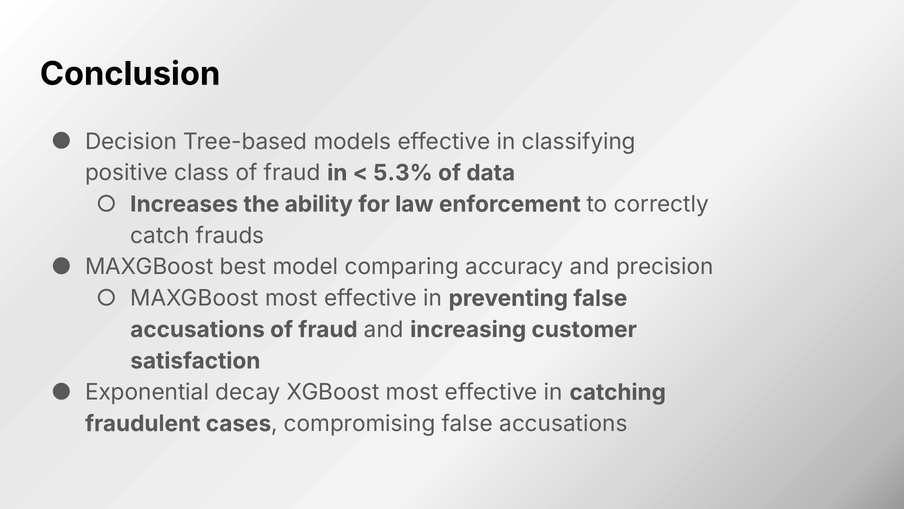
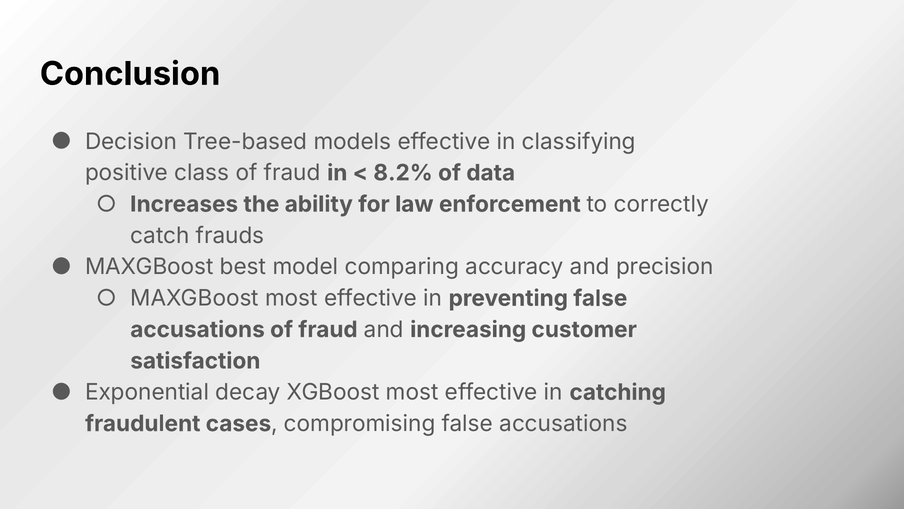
5.3%: 5.3% -> 8.2% (403, 173)
